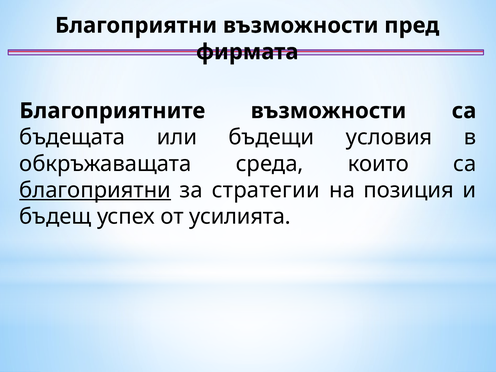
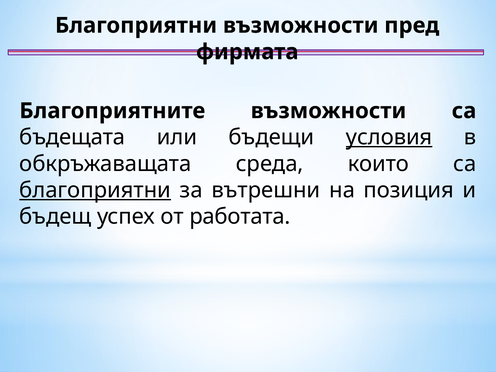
условия underline: none -> present (389, 137)
стратегии: стратегии -> вътрешни (266, 190)
усилията: усилията -> работата (240, 217)
